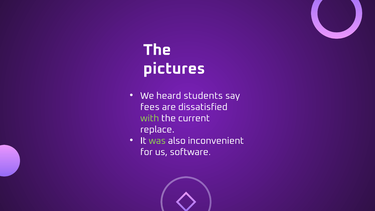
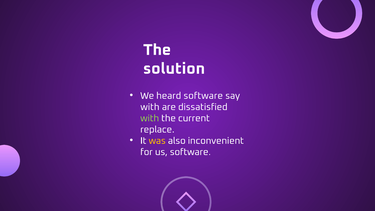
pictures: pictures -> solution (174, 69)
heard students: students -> software (203, 96)
fees: fees -> with (150, 107)
was colour: light green -> yellow (157, 141)
